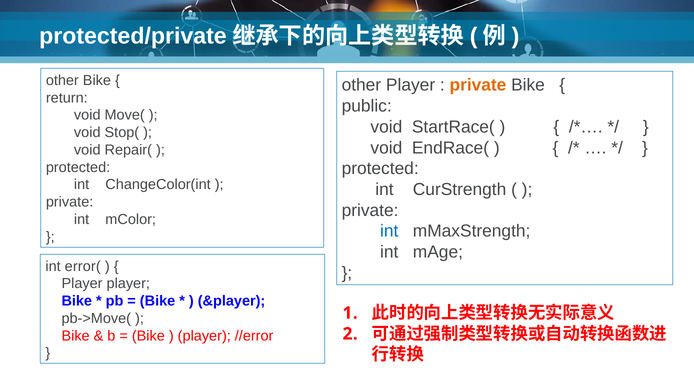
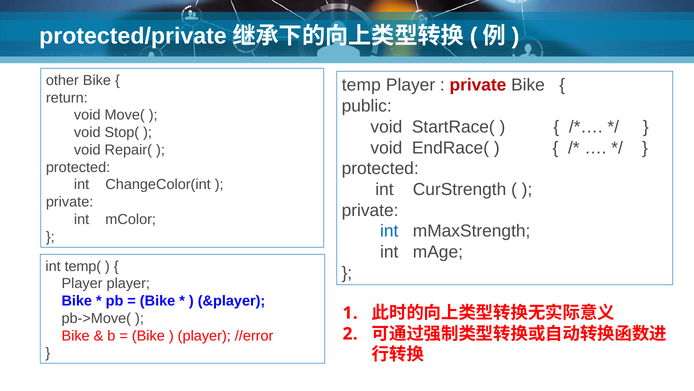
other: other -> temp (361, 85)
private colour: orange -> red (478, 85)
error(: error( -> temp( (83, 266)
